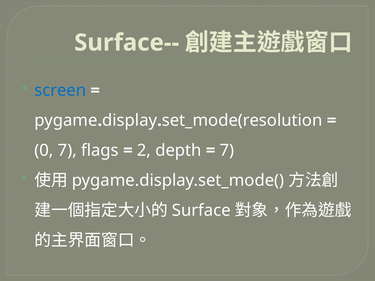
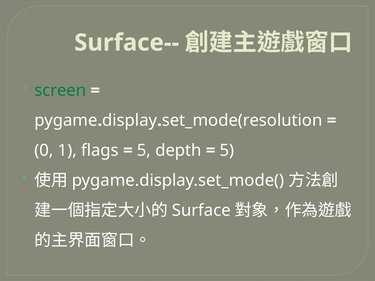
screen colour: blue -> green (60, 91)
0 7: 7 -> 1 (67, 151)
2: 2 -> 5 (144, 151)
7: 7 -> 5 (227, 151)
